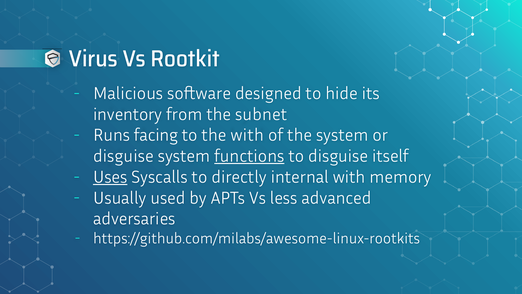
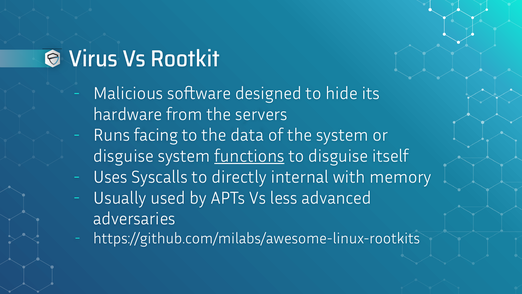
inventory: inventory -> hardware (128, 114)
subnet: subnet -> servers (261, 114)
the with: with -> data (247, 135)
Uses underline: present -> none (110, 177)
